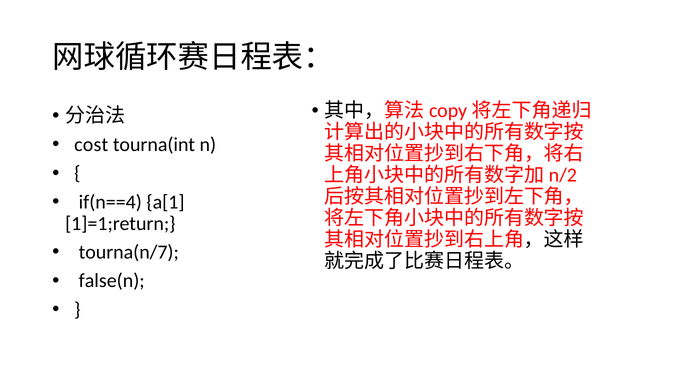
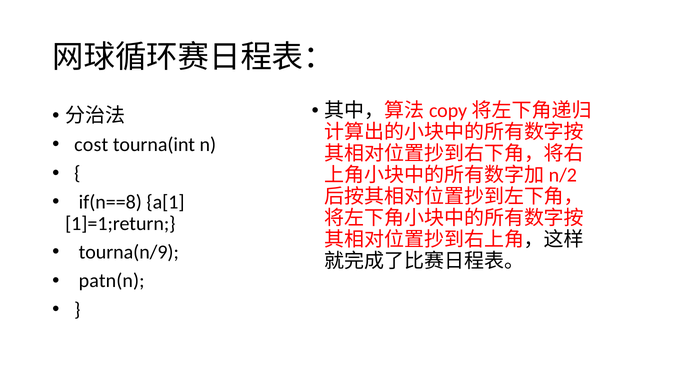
if(n==4: if(n==4 -> if(n==8 (110, 202)
tourna(n/7: tourna(n/7 -> tourna(n/9 (129, 252)
false(n: false(n -> patn(n (112, 281)
